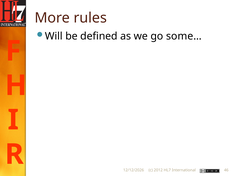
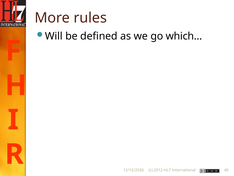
some…: some… -> which… (184, 36)
